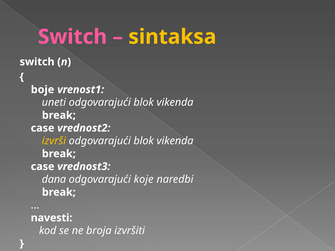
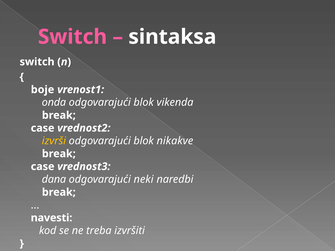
sintaksa colour: yellow -> white (172, 37)
uneti: uneti -> onda (54, 103)
vikenda: vikenda -> nikakve (175, 141)
koje: koje -> neki (144, 180)
broja: broja -> treba (99, 231)
